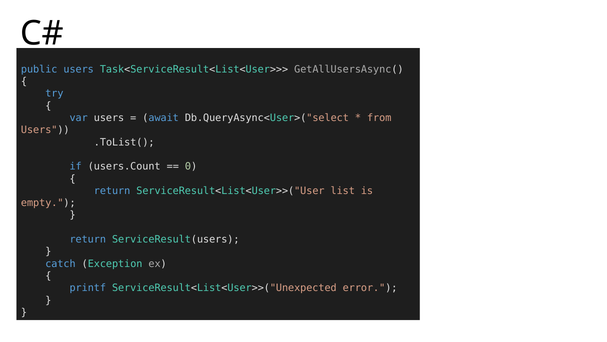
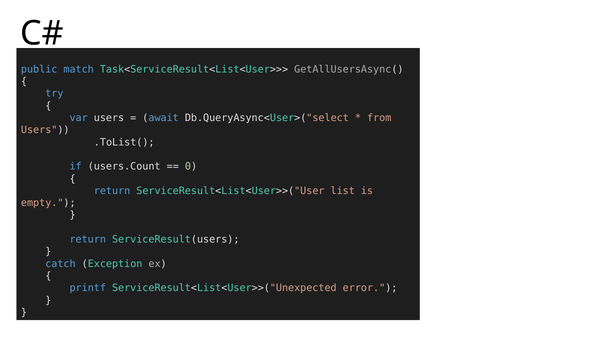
public users: users -> match (79, 69)
